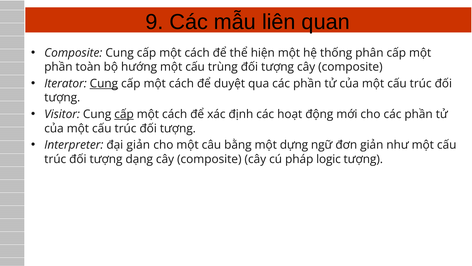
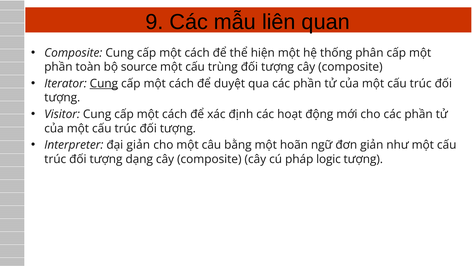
hướng: hướng -> source (139, 67)
cấp underline: present -> none (124, 114)
dựng: dựng -> hoãn (294, 145)
